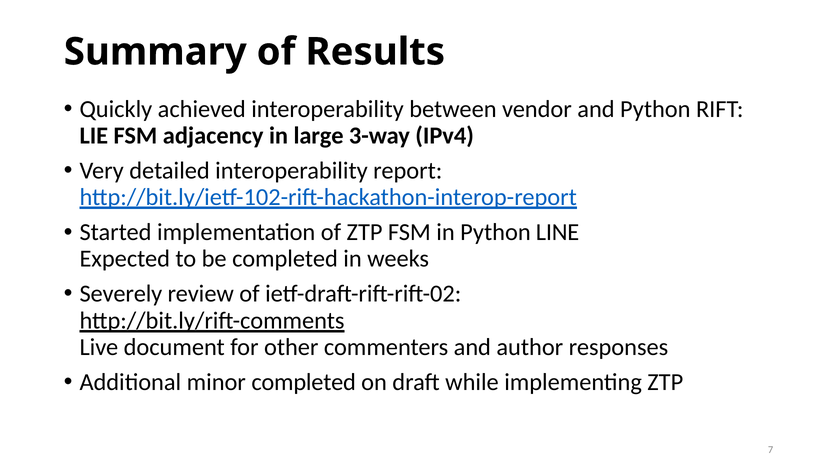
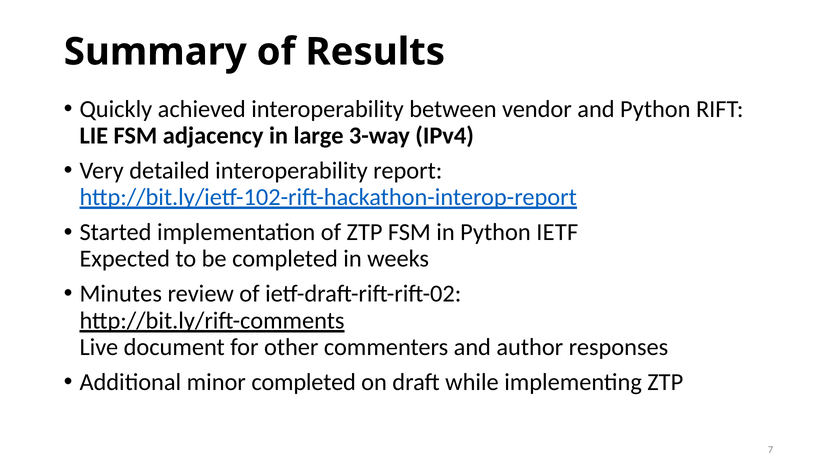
LINE: LINE -> IETF (557, 232)
Severely: Severely -> Minutes (121, 294)
